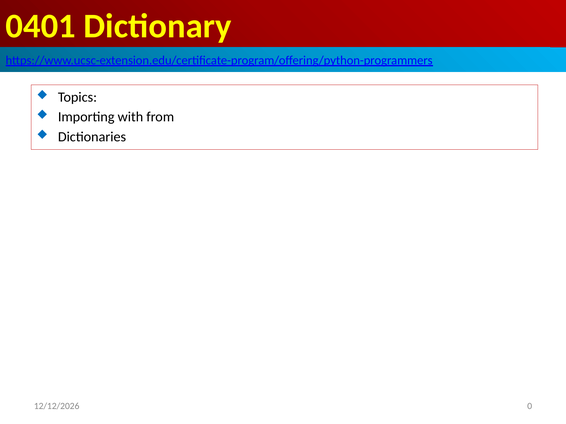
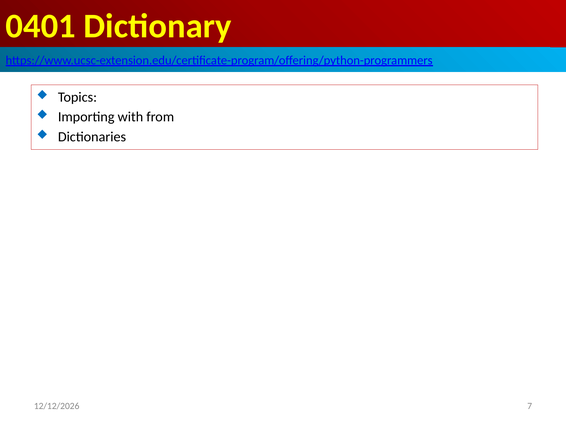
0: 0 -> 7 (530, 407)
